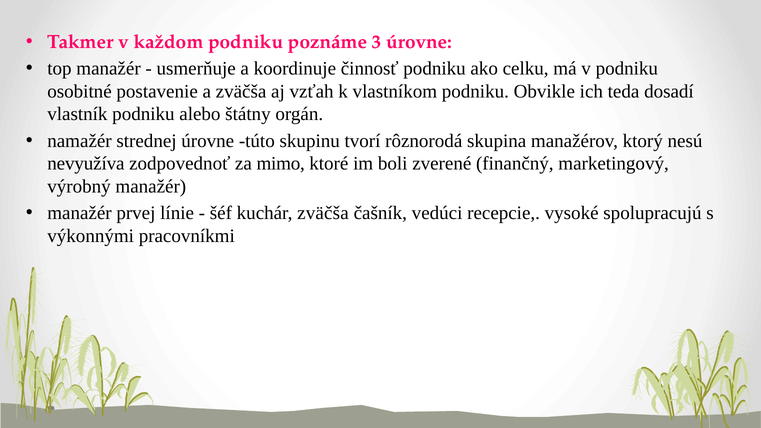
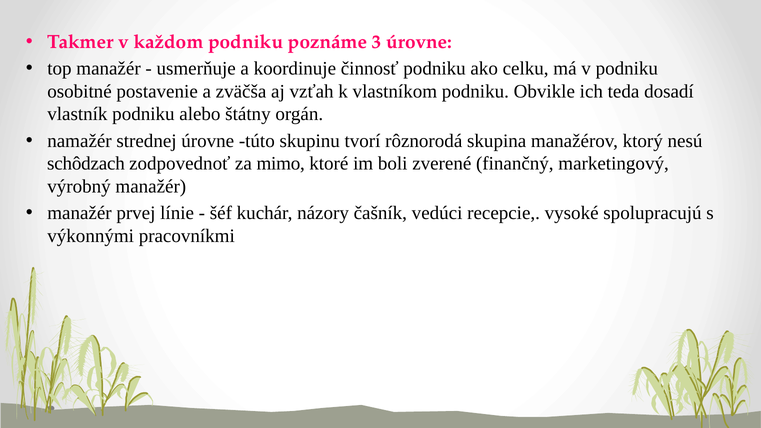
nevyužíva: nevyužíva -> schôdzach (86, 164)
kuchár zväčša: zväčša -> názory (323, 213)
